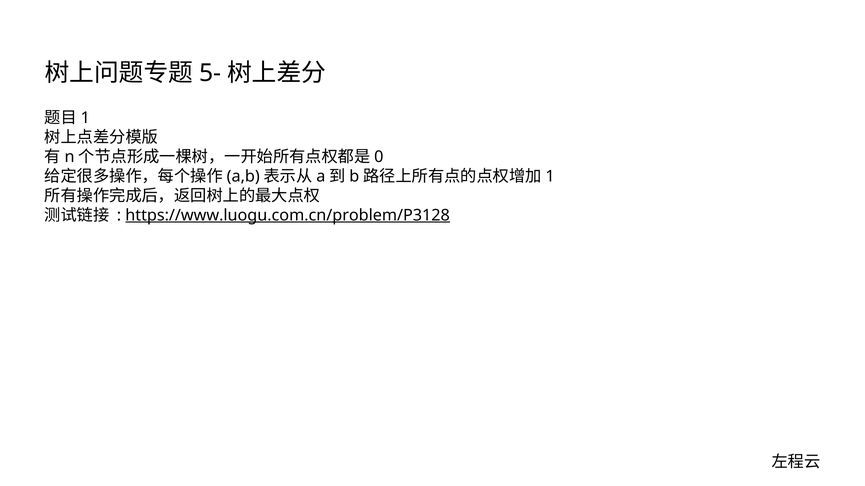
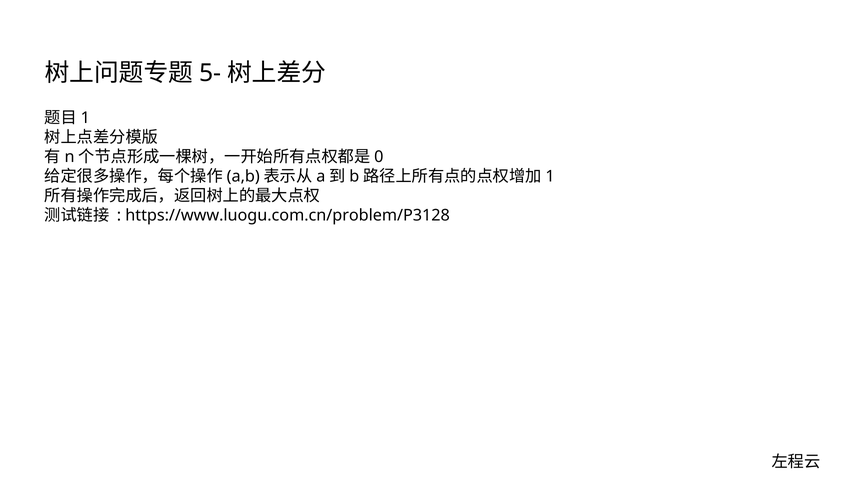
https://www.luogu.com.cn/problem/P3128 underline: present -> none (288, 215)
